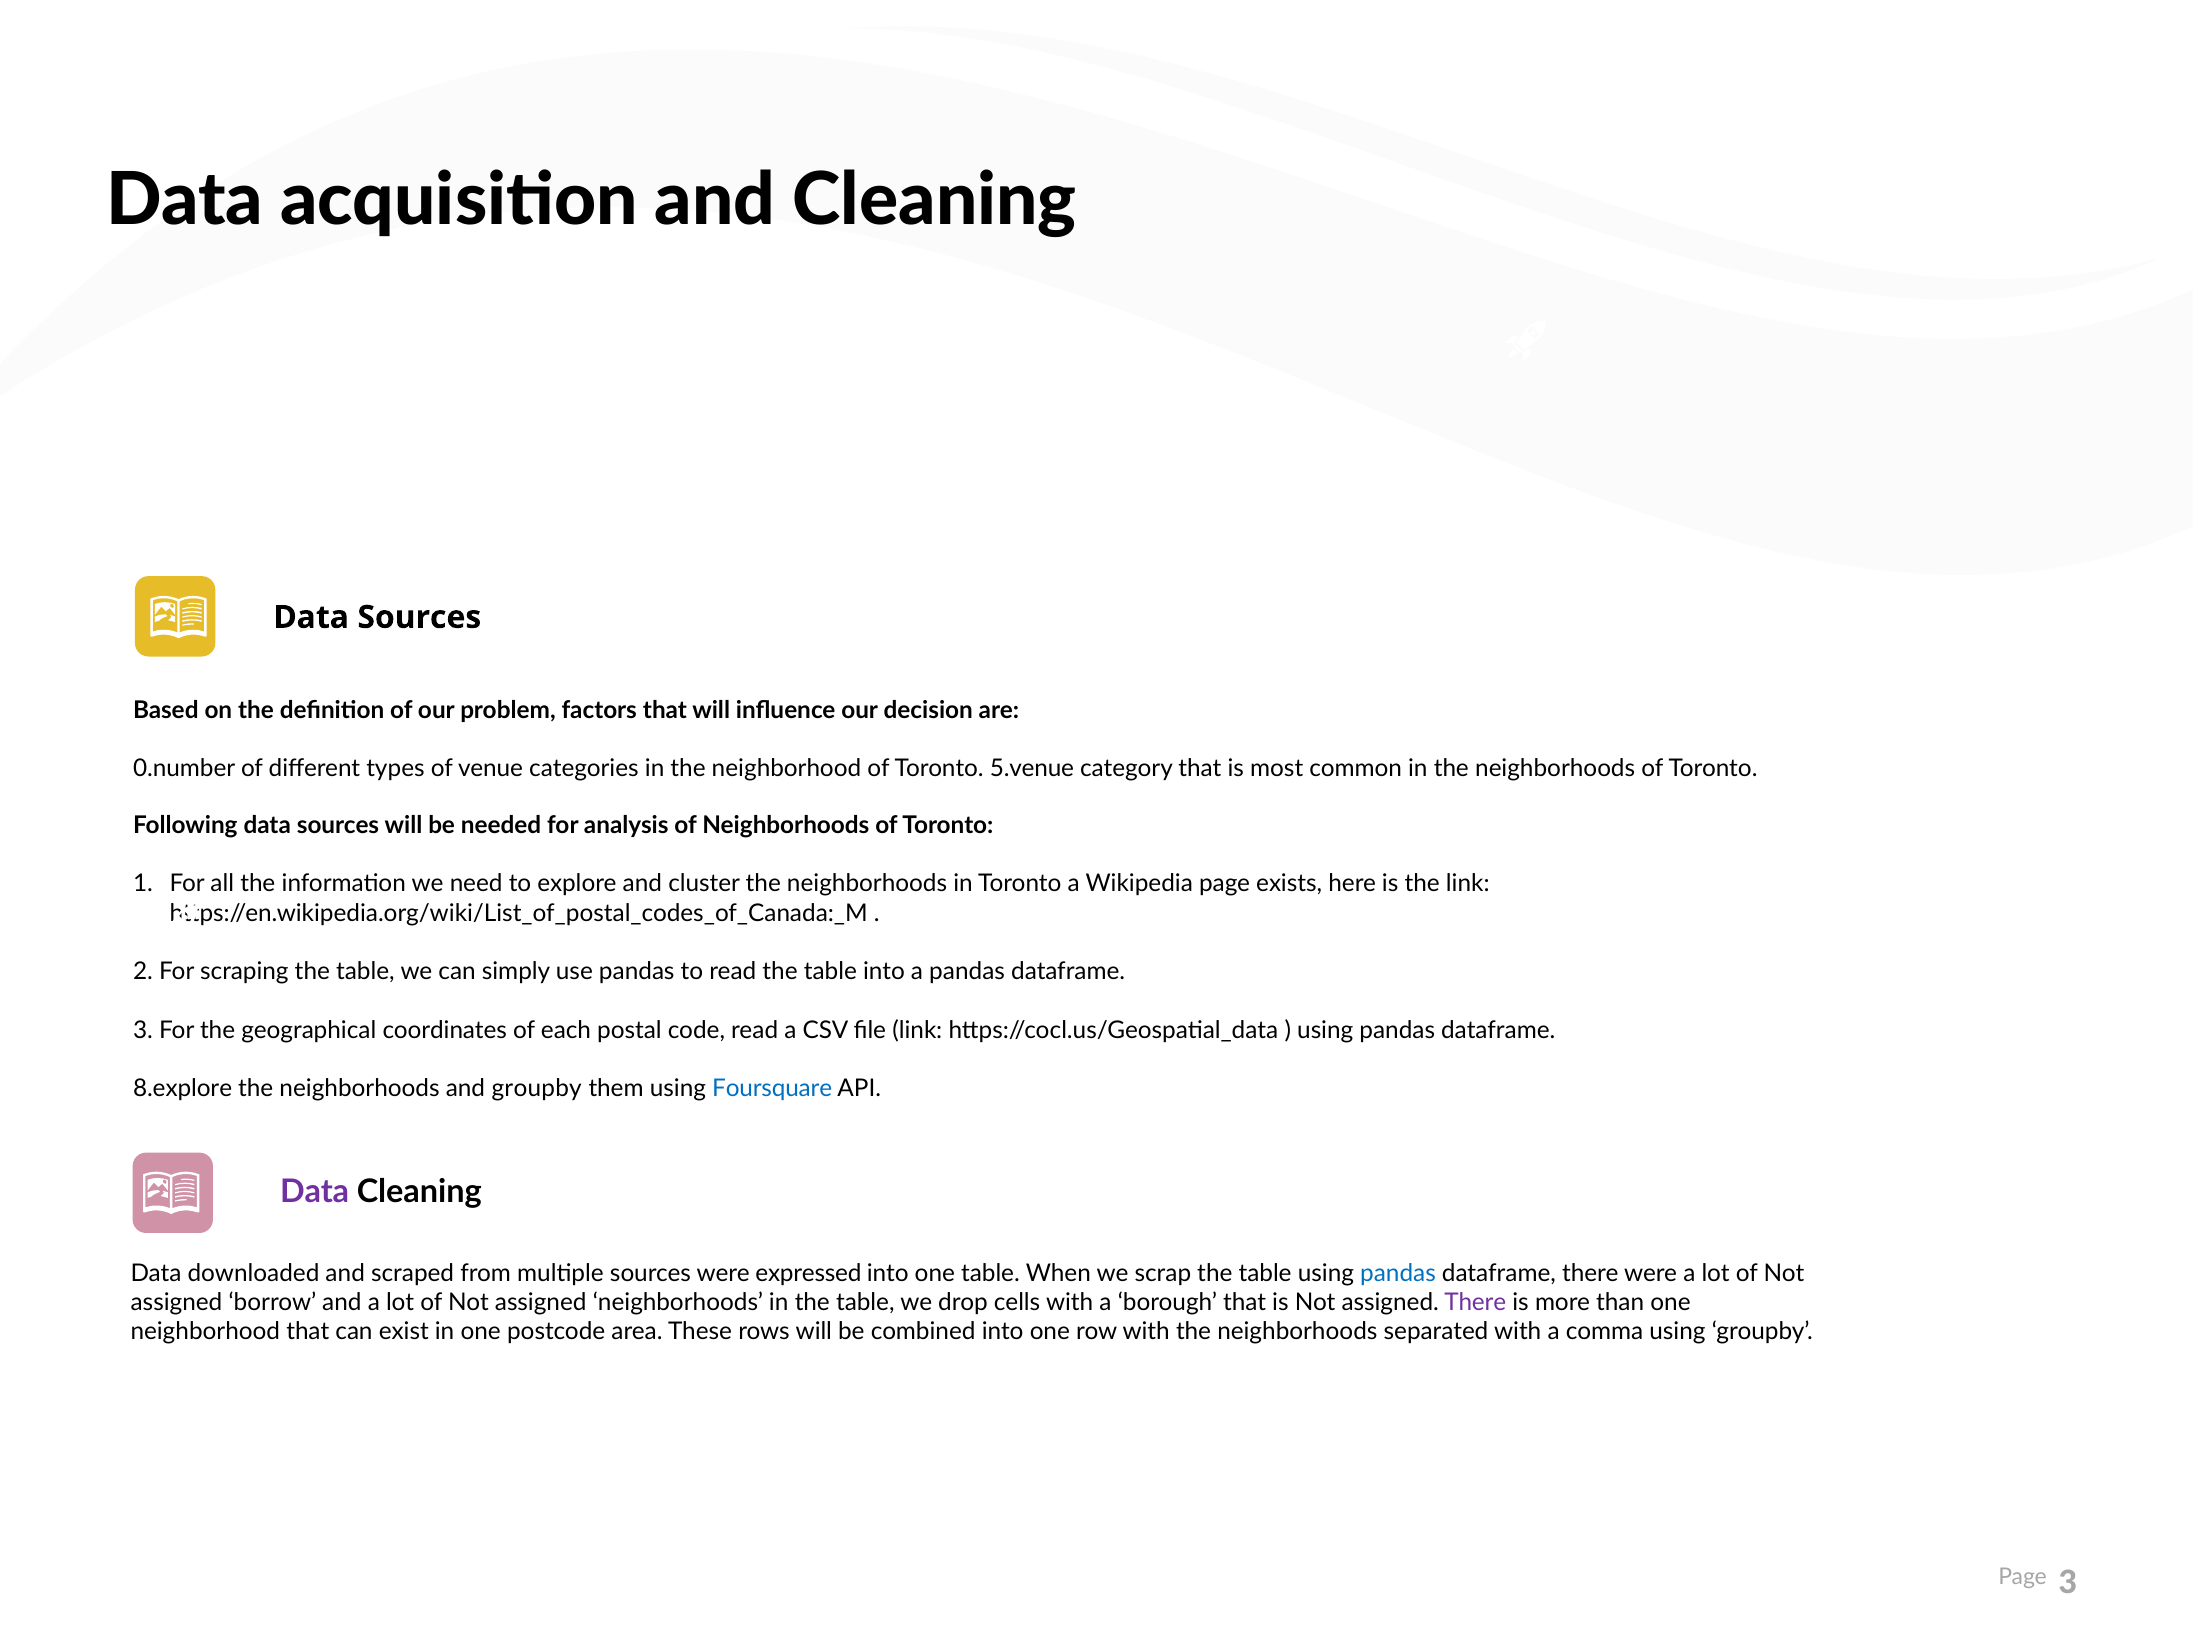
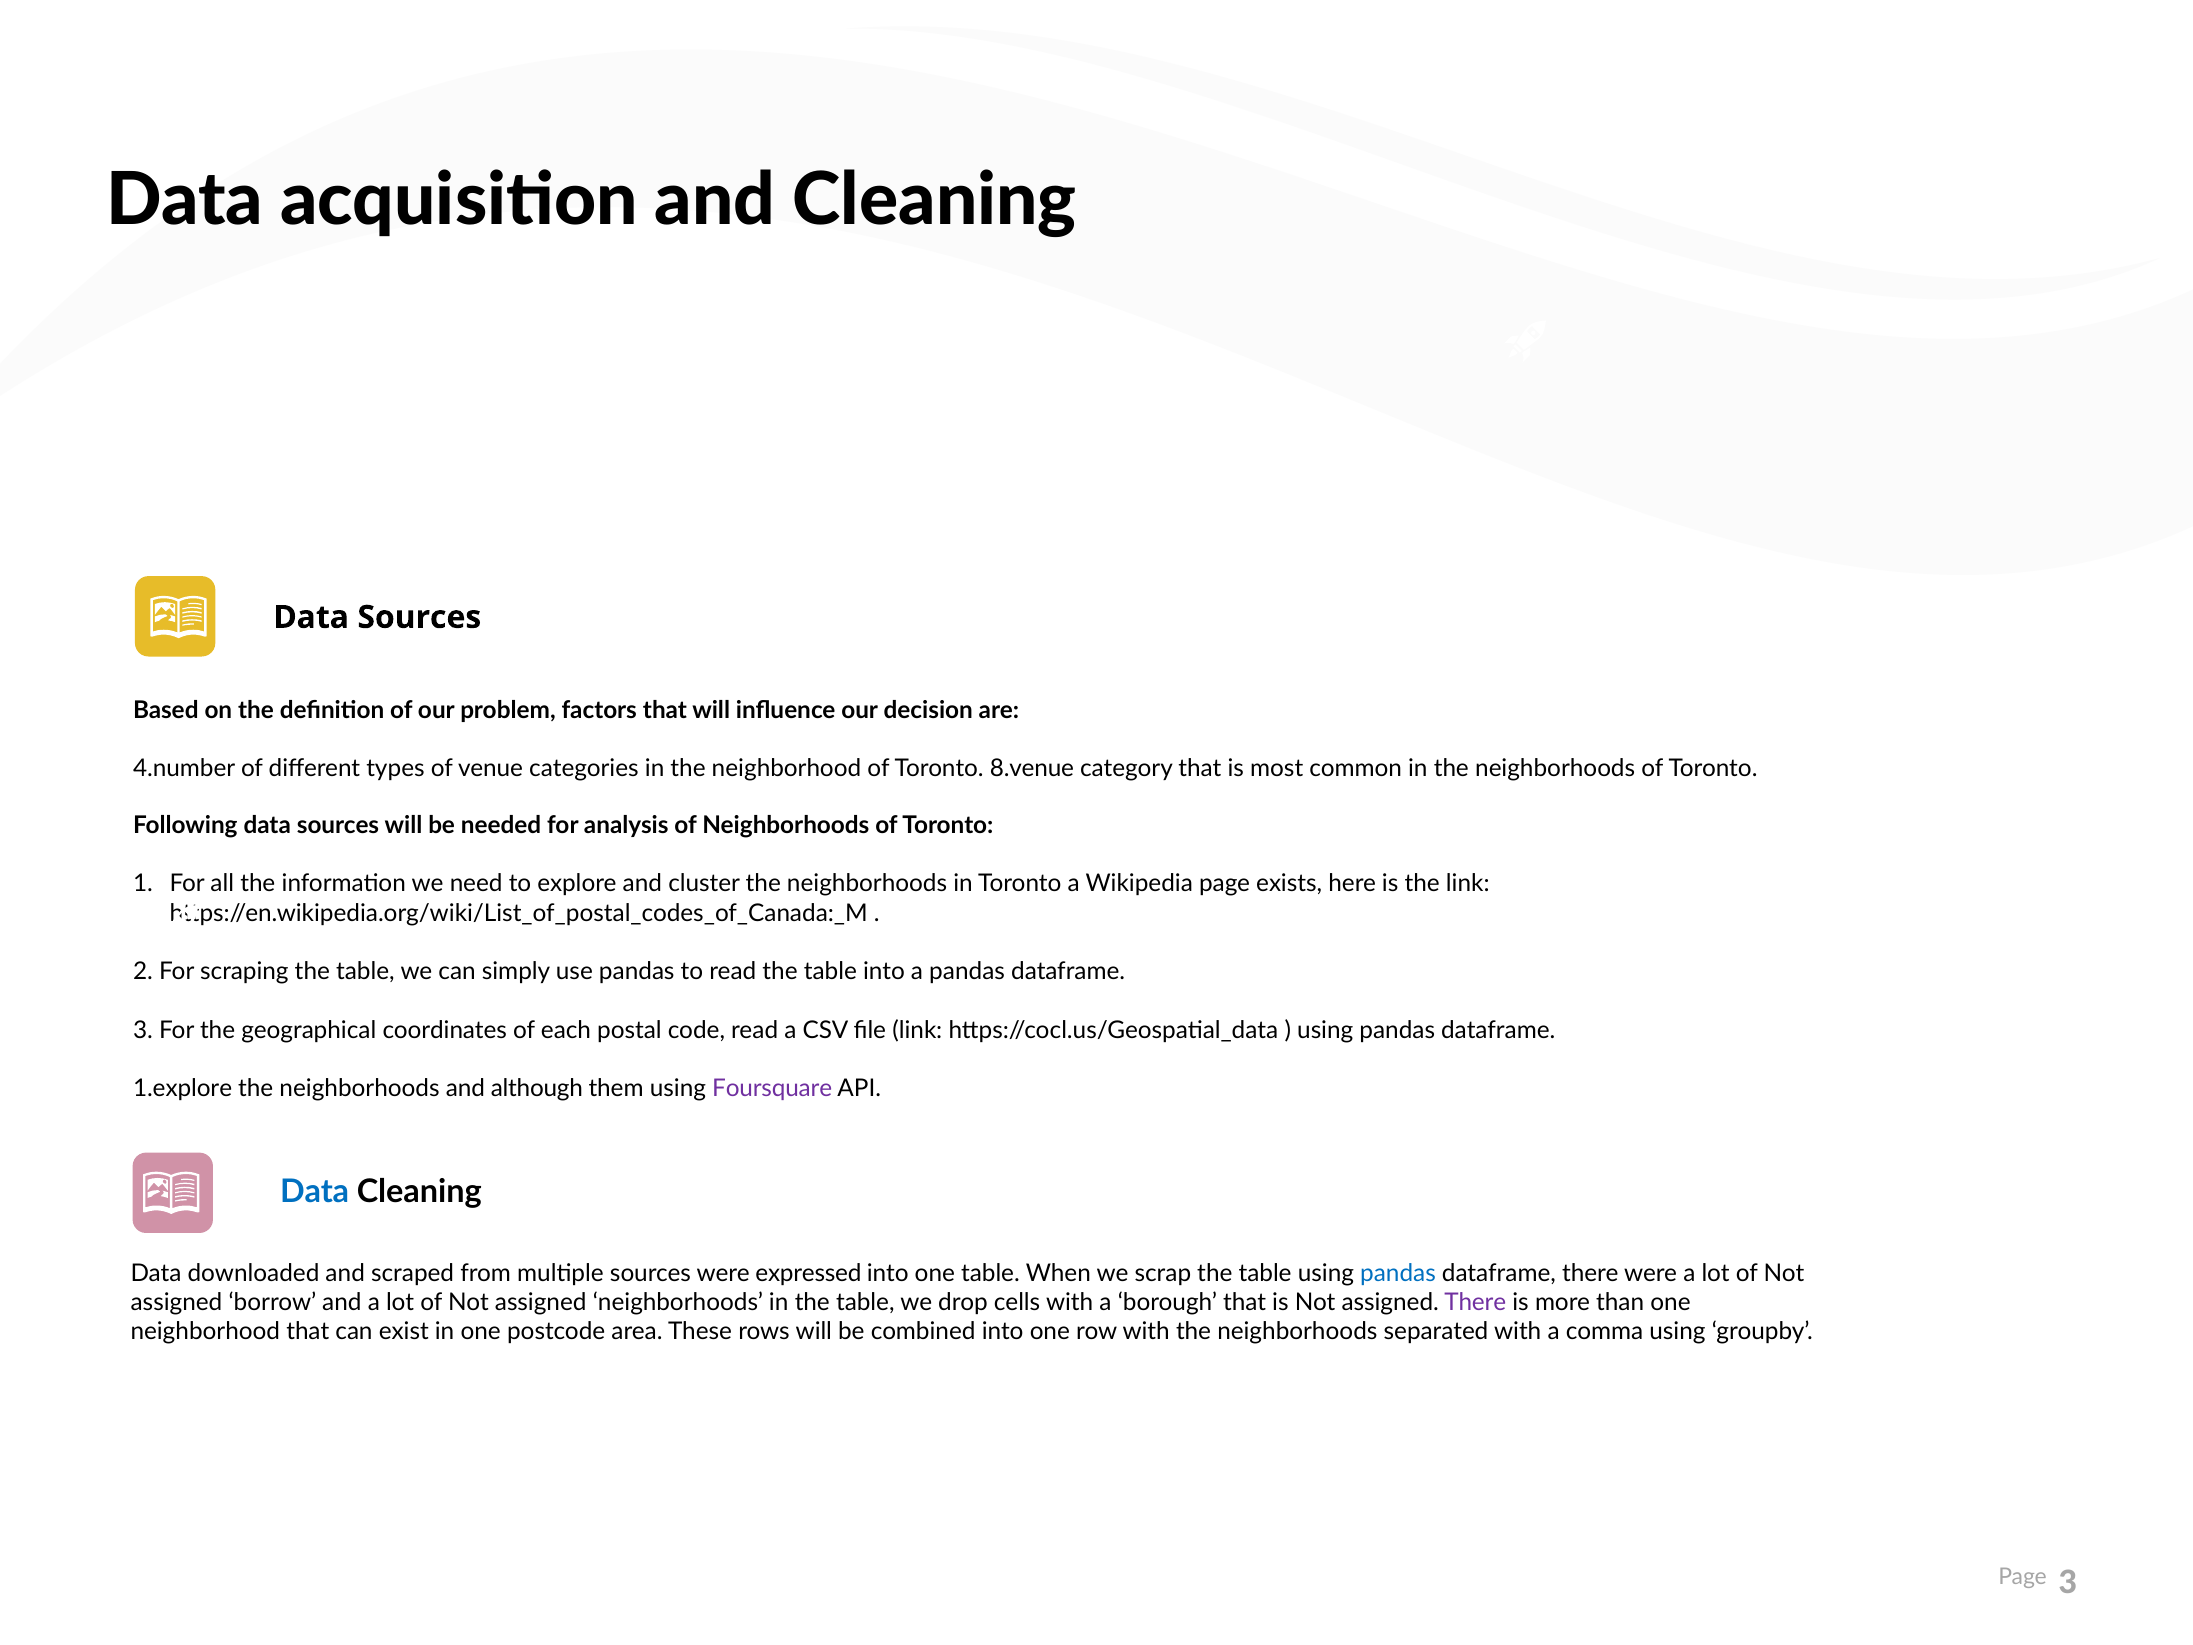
0.number: 0.number -> 4.number (184, 769)
5.venue: 5.venue -> 8.venue (1032, 769)
8.explore: 8.explore -> 1.explore (183, 1088)
and groupby: groupby -> although (537, 1088)
Foursquare colour: blue -> purple (772, 1088)
Data colour: purple -> blue (315, 1191)
